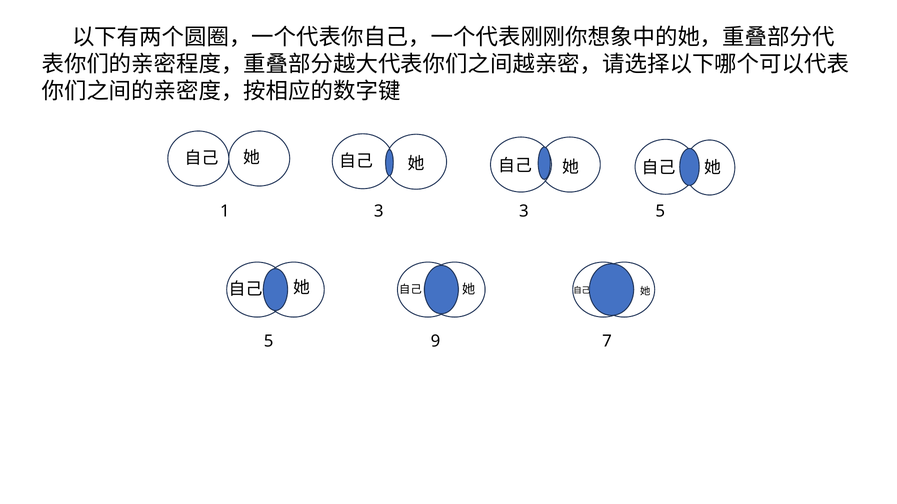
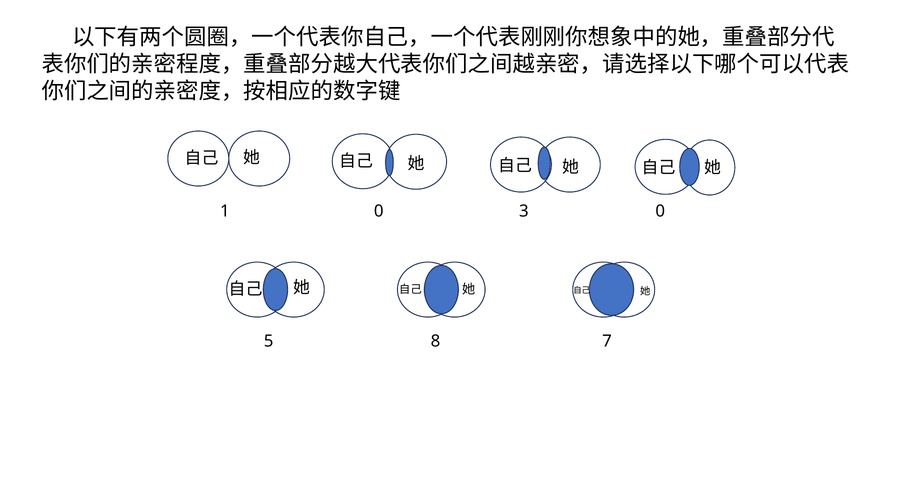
1 3: 3 -> 0 (379, 212)
3 5: 5 -> 0 (660, 212)
9: 9 -> 8 (436, 341)
